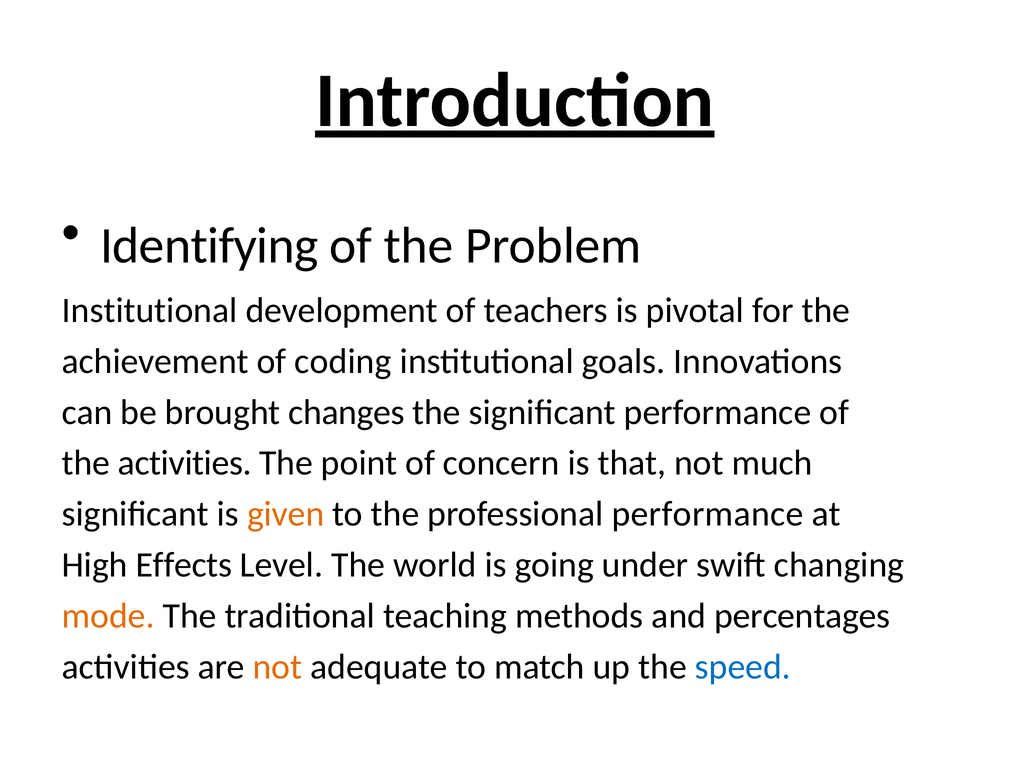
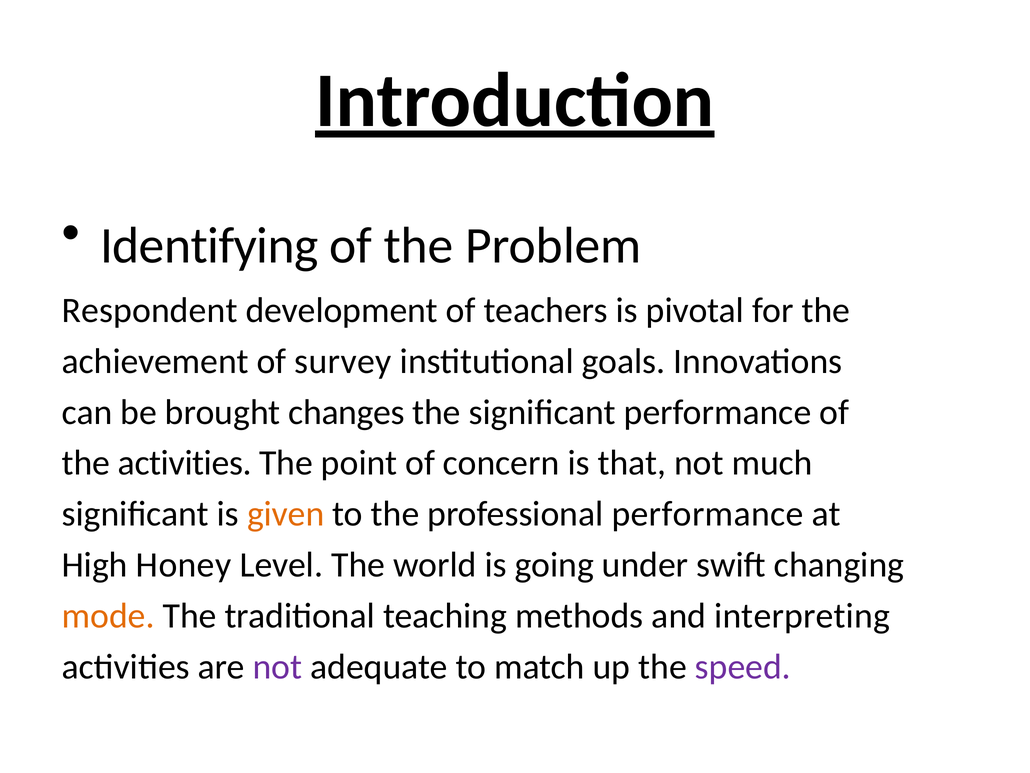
Institutional: Institutional -> Respondent (150, 310)
coding: coding -> survey (343, 361)
Effects: Effects -> Honey (184, 565)
percentages: percentages -> interpreting (802, 616)
not colour: orange -> purple (277, 667)
speed colour: blue -> purple (743, 667)
